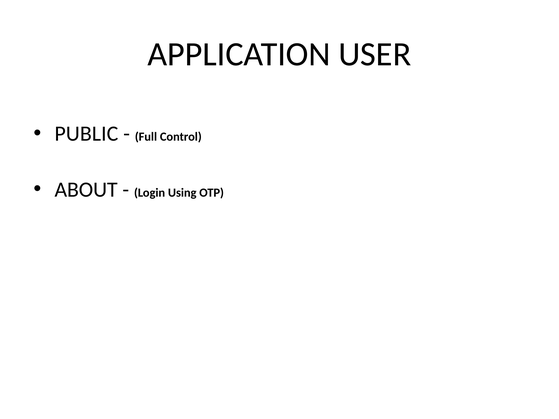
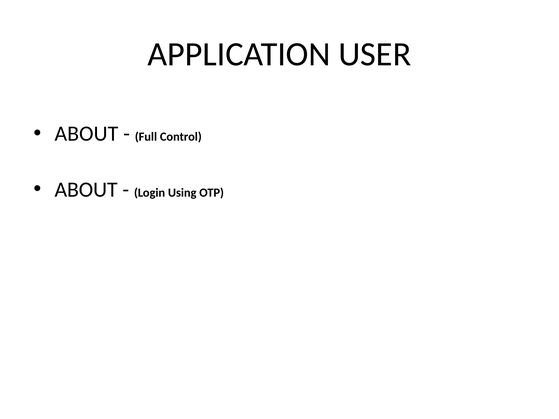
PUBLIC: PUBLIC -> ABOUT (86, 134)
